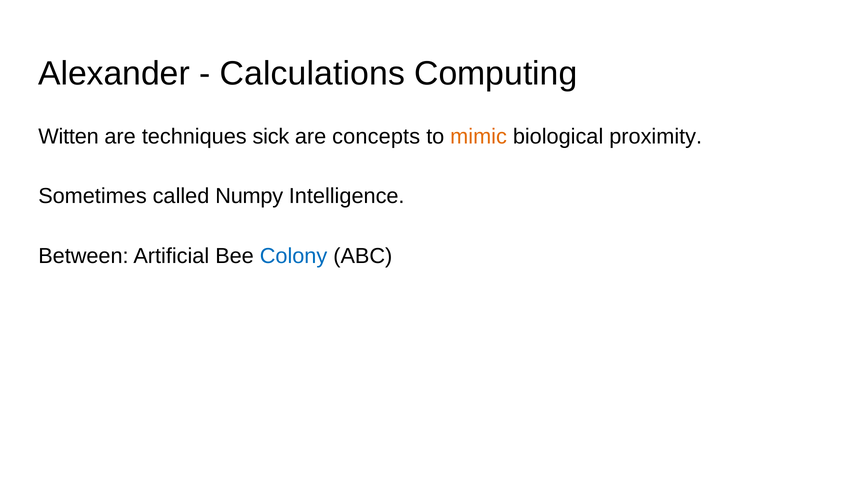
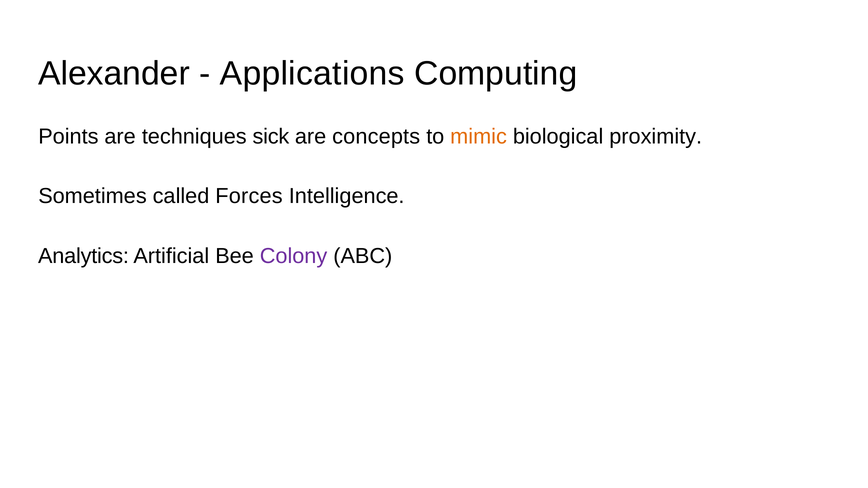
Calculations: Calculations -> Applications (312, 74)
Witten: Witten -> Points (68, 137)
Numpy: Numpy -> Forces (249, 196)
Between: Between -> Analytics (84, 256)
Colony colour: blue -> purple (294, 256)
